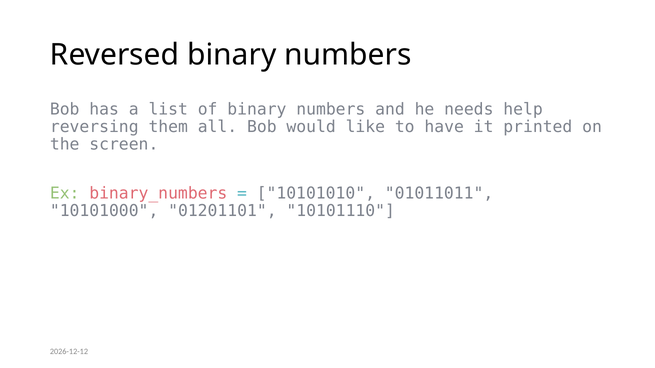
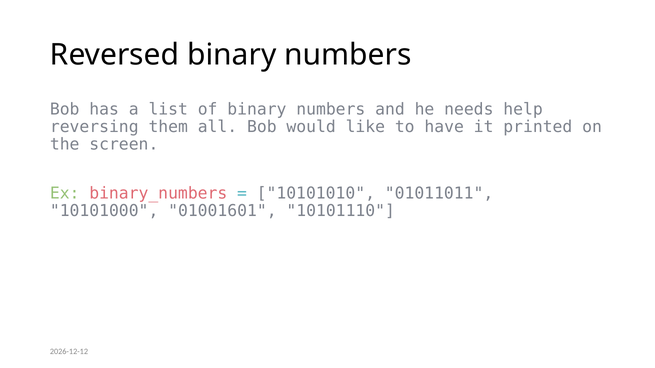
01201101: 01201101 -> 01001601 (222, 211)
